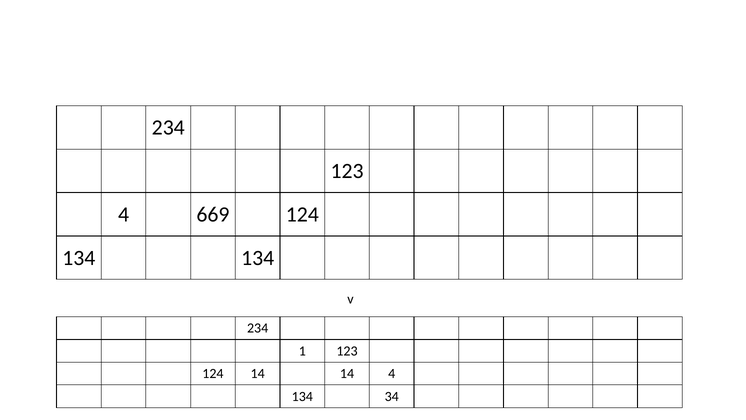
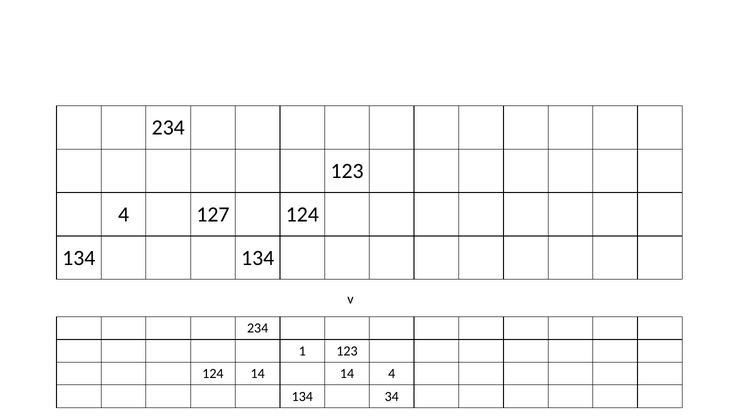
669: 669 -> 127 (213, 214)
